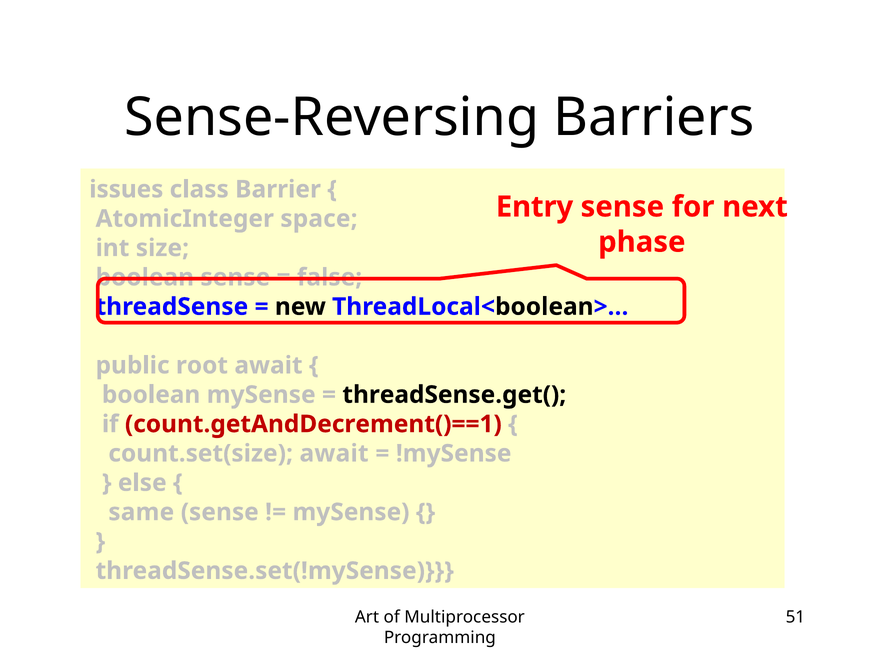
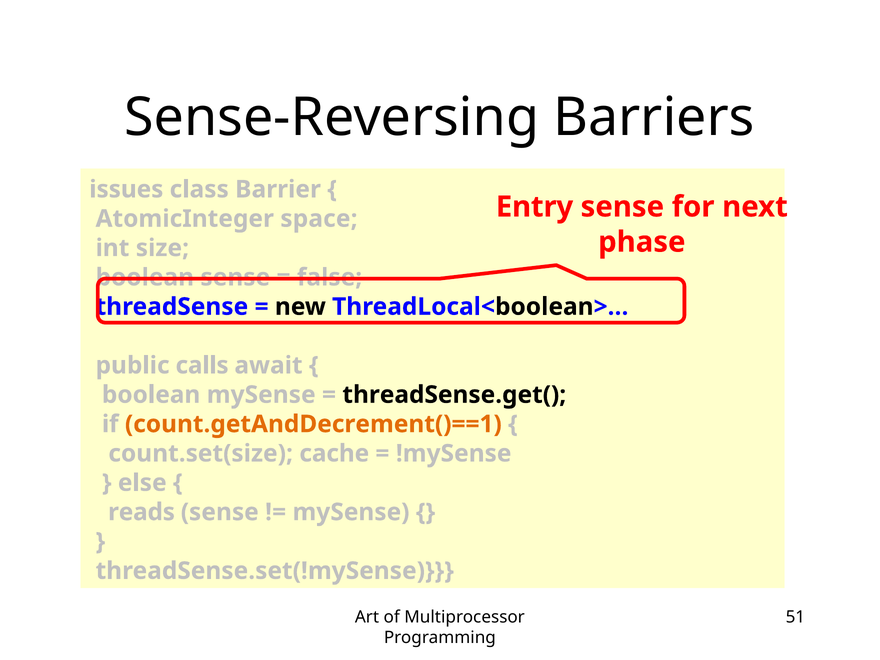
root: root -> calls (202, 365)
count.getAndDecrement()==1 colour: red -> orange (313, 424)
count.set(size await: await -> cache (334, 453)
same: same -> reads (141, 512)
